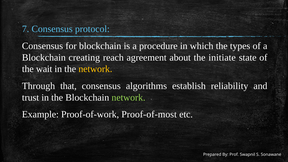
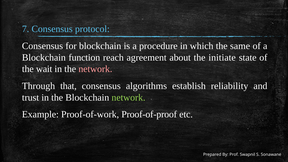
types: types -> same (240, 46)
creating: creating -> function (84, 57)
network colour: yellow -> pink (95, 69)
Proof-of-most: Proof-of-most -> Proof-of-proof (149, 114)
